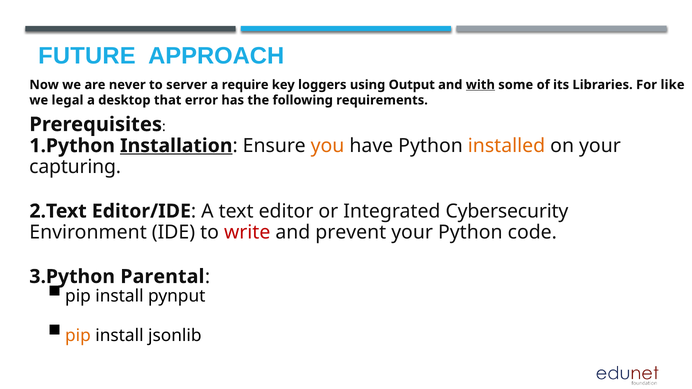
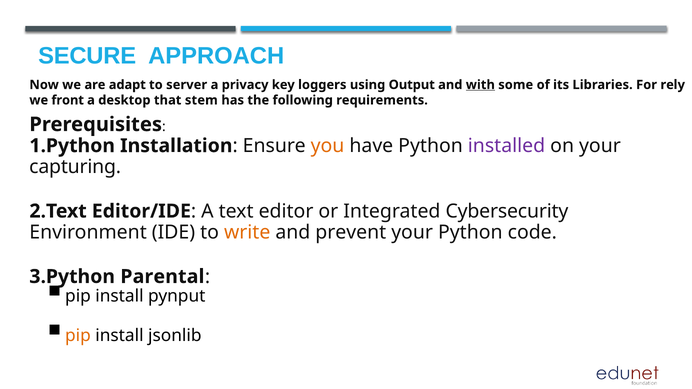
FUTURE: FUTURE -> SECURE (87, 56)
never: never -> adapt (127, 85)
require: require -> privacy (245, 85)
like: like -> rely (673, 85)
legal: legal -> front (68, 100)
error: error -> stem (201, 100)
Installation underline: present -> none (176, 146)
installed colour: orange -> purple (507, 146)
write colour: red -> orange (247, 232)
